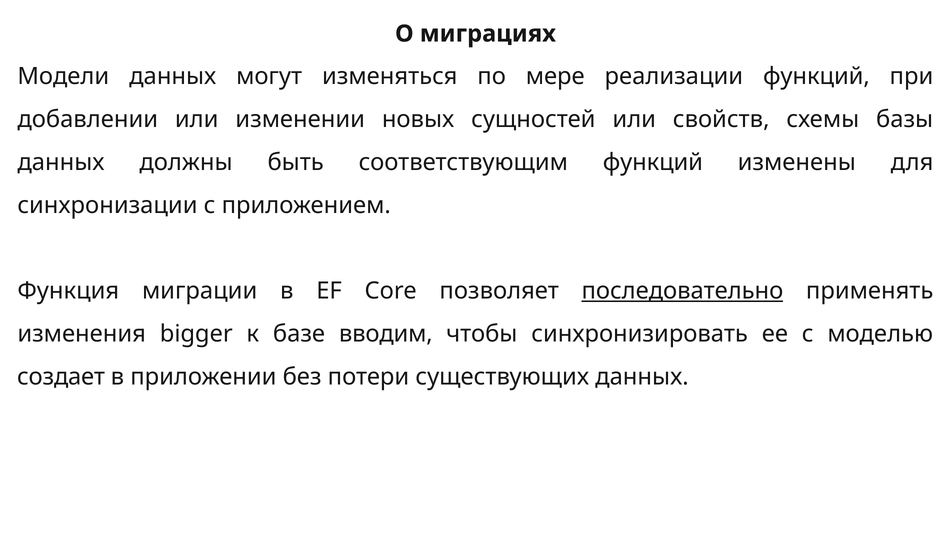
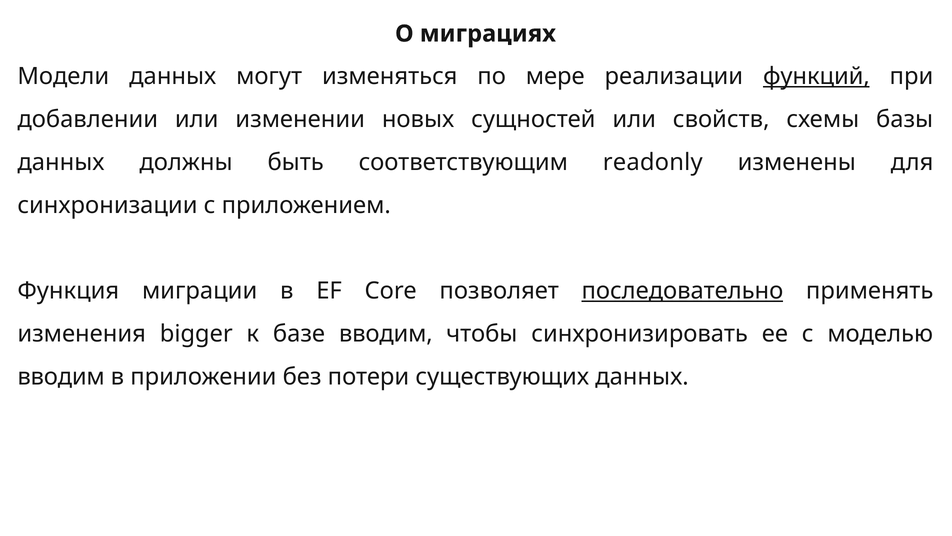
функций underline: none -> present (816, 77)
соответствующим функций: функций -> readonly (653, 162)
создает: создает -> вводим (61, 376)
